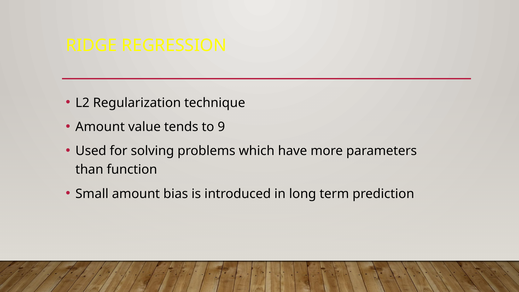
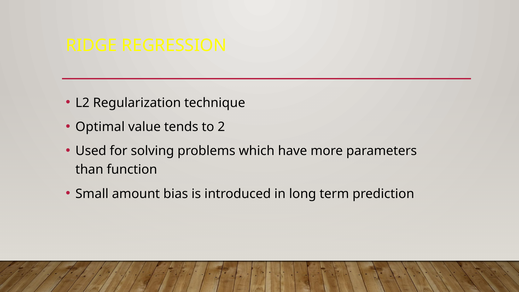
Amount: Amount -> Optimal (100, 127)
9: 9 -> 2 (221, 127)
